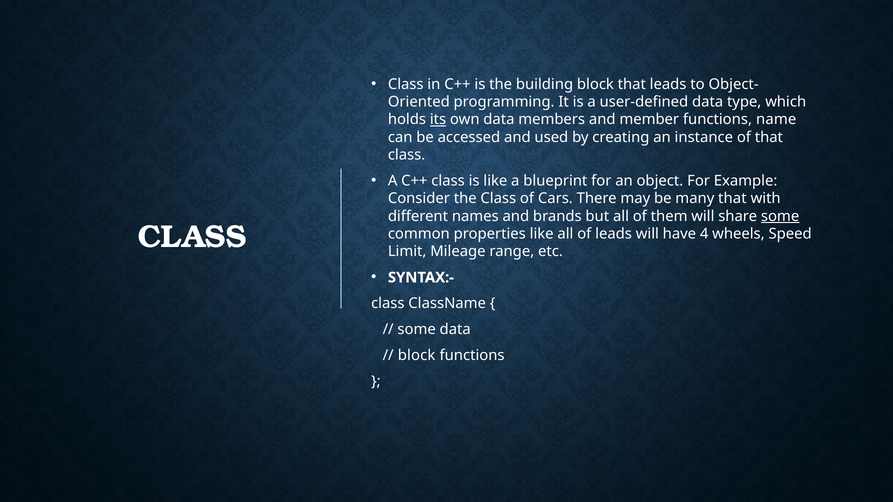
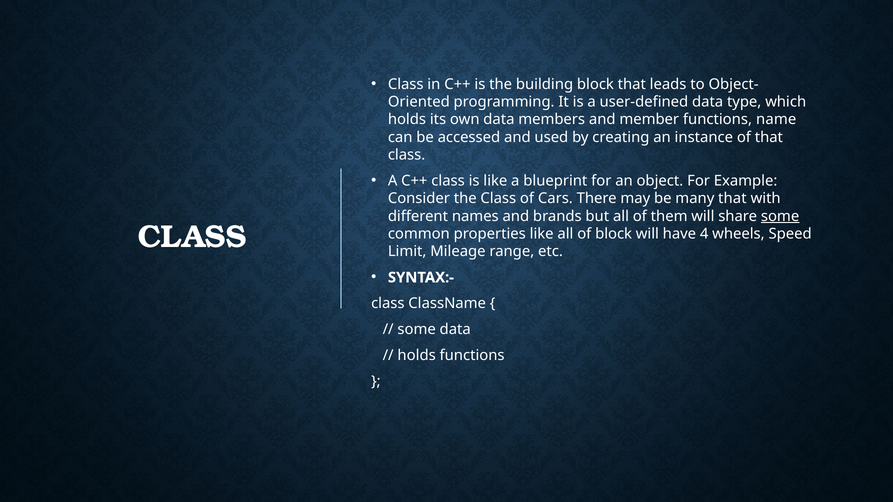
its underline: present -> none (438, 120)
of leads: leads -> block (614, 234)
block: block -> holds (417, 356)
